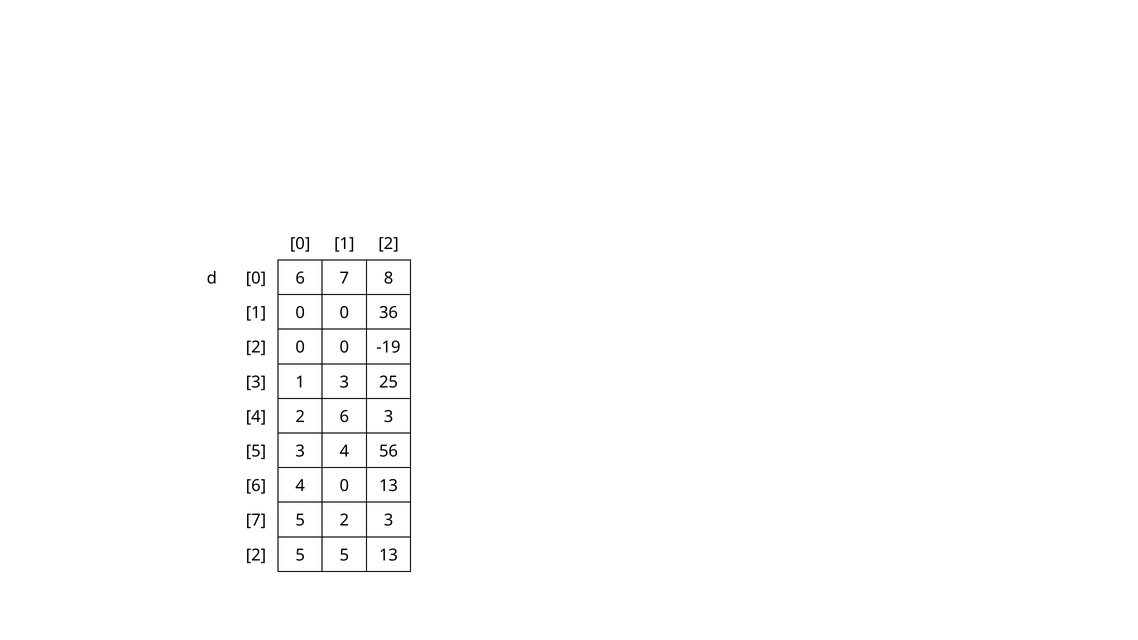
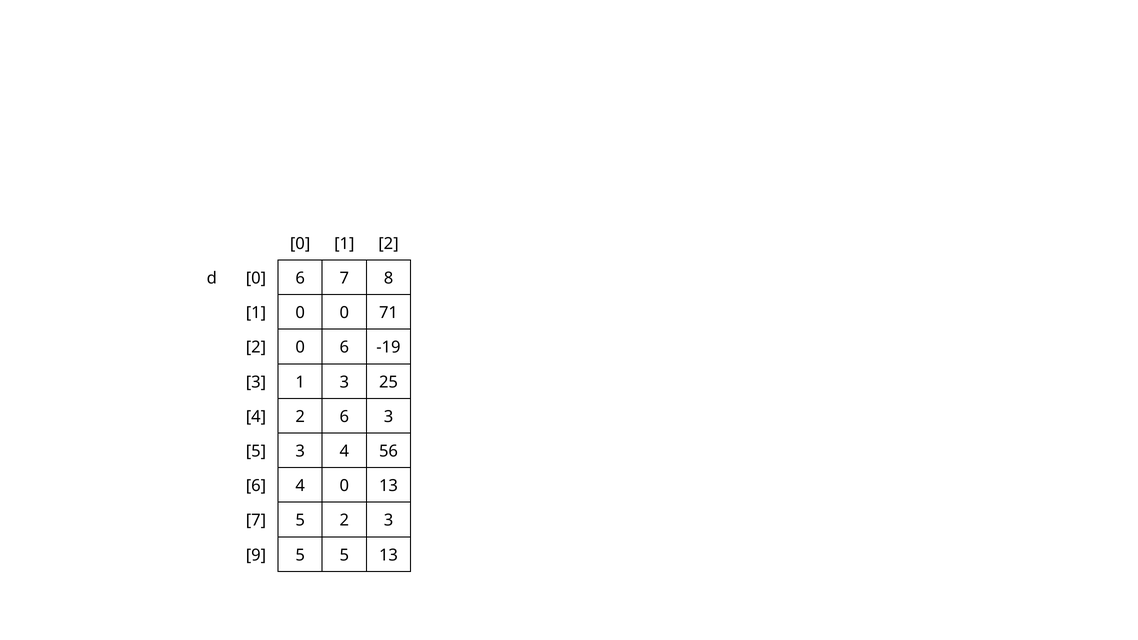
36: 36 -> 71 (388, 313)
2 0 0: 0 -> 6 (344, 348)
2: 2 -> 9 (256, 555)
